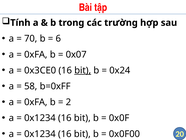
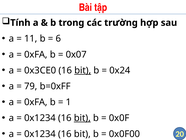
70: 70 -> 11 (31, 38)
58: 58 -> 79 (31, 86)
2: 2 -> 1 (68, 102)
bit underline: none -> present (82, 118)
